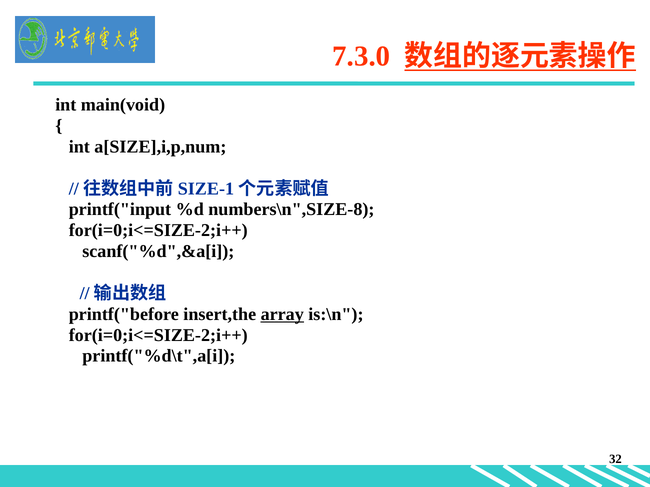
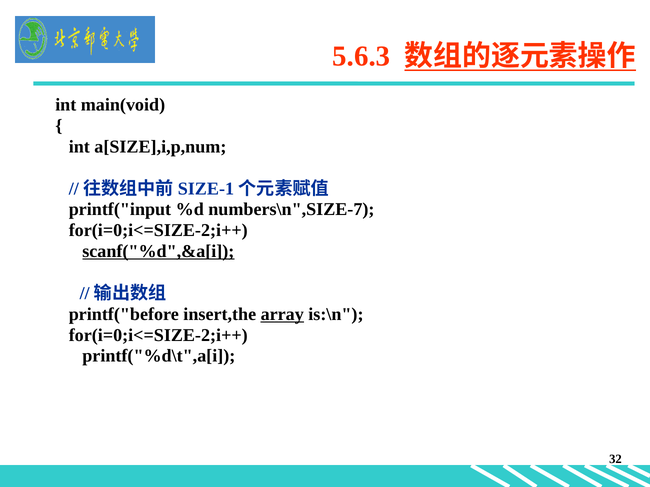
7.3.0: 7.3.0 -> 5.6.3 (361, 56)
numbers\n",SIZE-8: numbers\n",SIZE-8 -> numbers\n",SIZE-7 (291, 210)
scanf("%d",&a[i underline: none -> present (158, 252)
